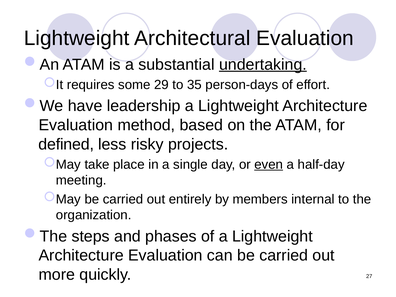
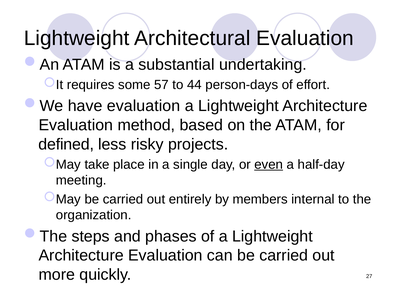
undertaking underline: present -> none (263, 64)
29: 29 -> 57 (161, 85)
35: 35 -> 44 (194, 85)
have leadership: leadership -> evaluation (144, 106)
